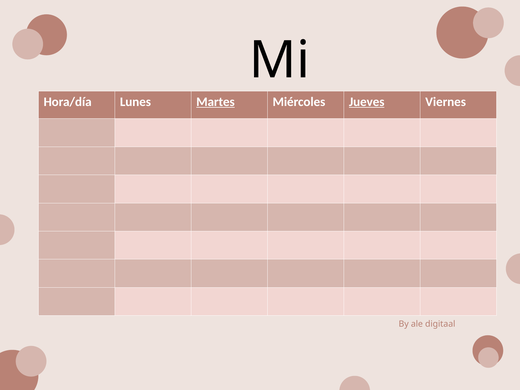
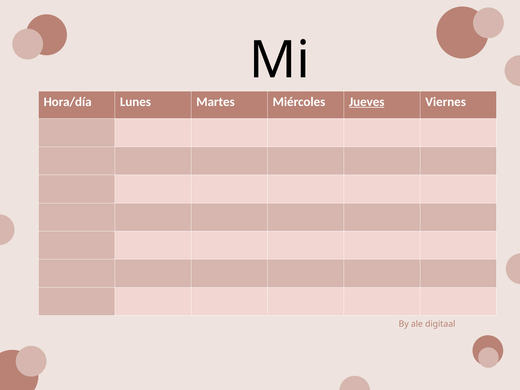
Martes underline: present -> none (216, 102)
